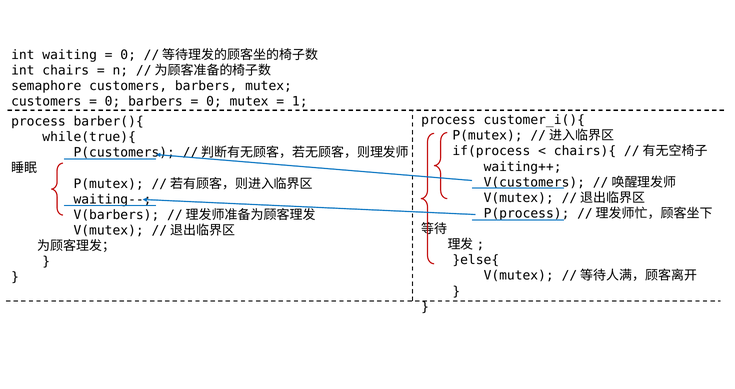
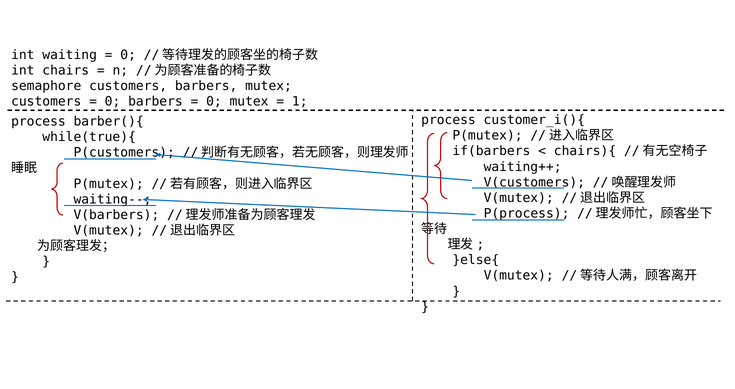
if(process: if(process -> if(barbers (491, 151)
